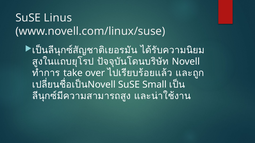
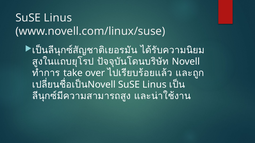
Small: Small -> Linus (154, 85)
